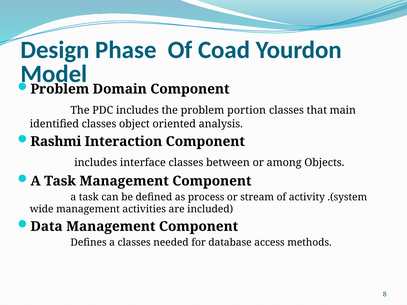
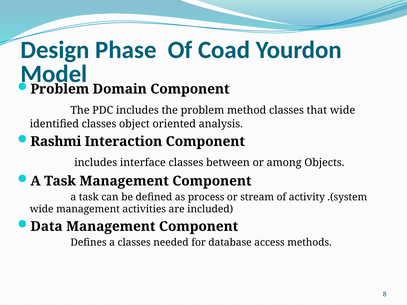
portion: portion -> method (247, 110)
that main: main -> wide (343, 110)
